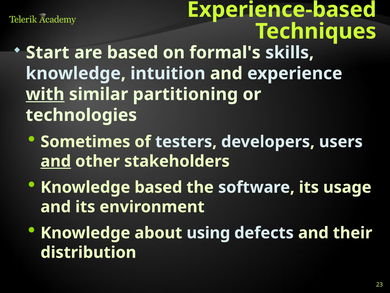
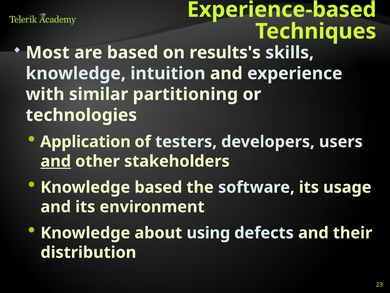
Start: Start -> Most (48, 53)
formal's: formal's -> results's (225, 53)
with underline: present -> none (45, 94)
Sometimes: Sometimes -> Application (85, 142)
